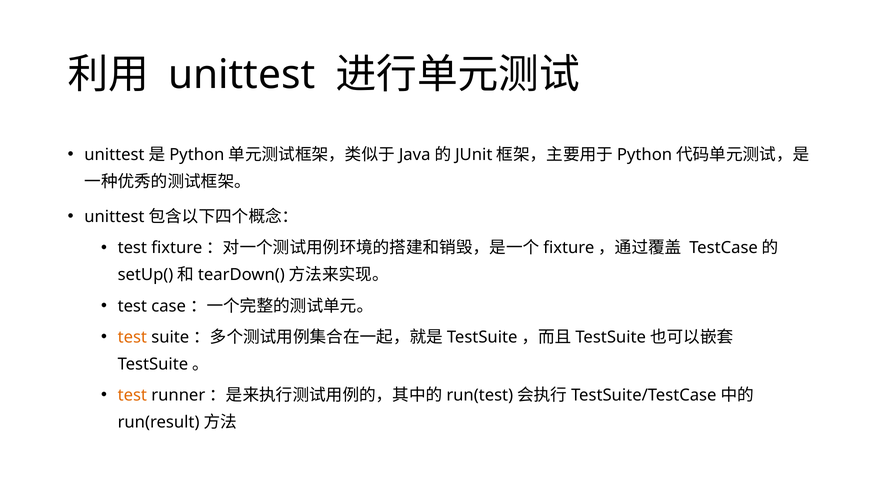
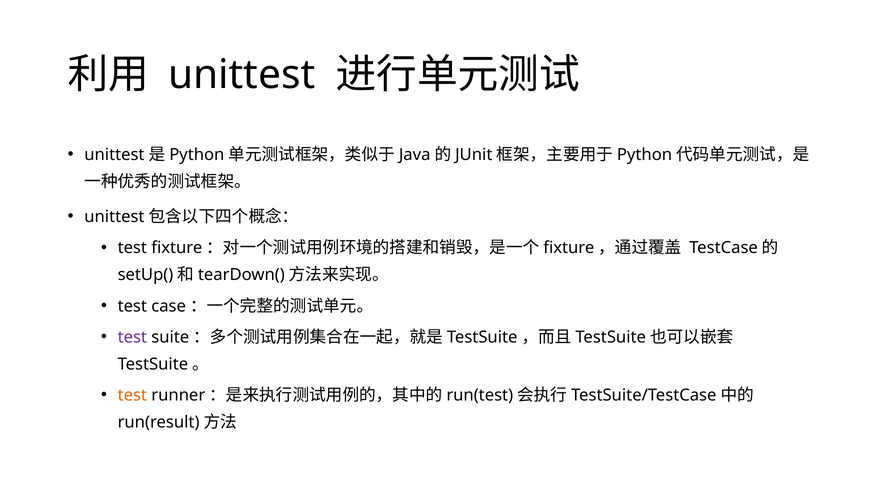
test colour: orange -> purple (132, 337)
